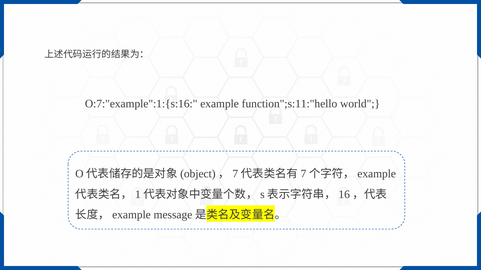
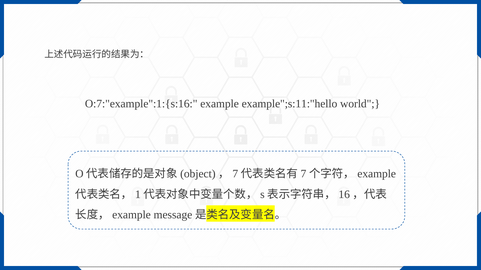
function";s:11:"hello: function";s:11:"hello -> example";s:11:"hello (289, 104)
